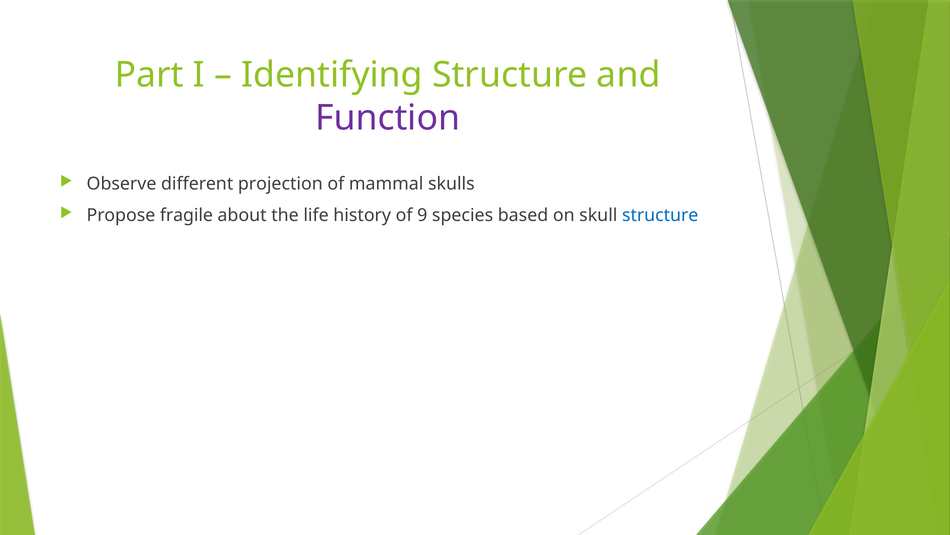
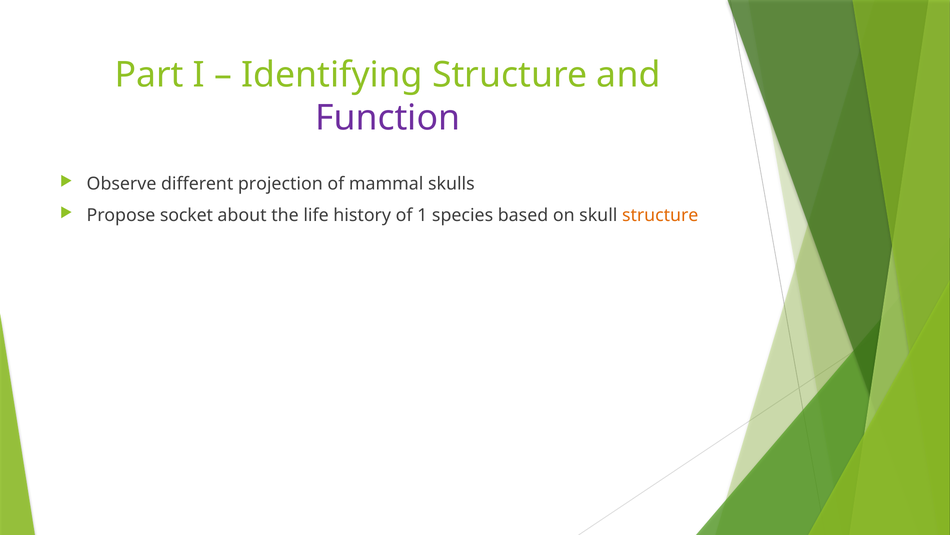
fragile: fragile -> socket (186, 215)
9: 9 -> 1 (422, 215)
structure colour: blue -> orange (660, 215)
